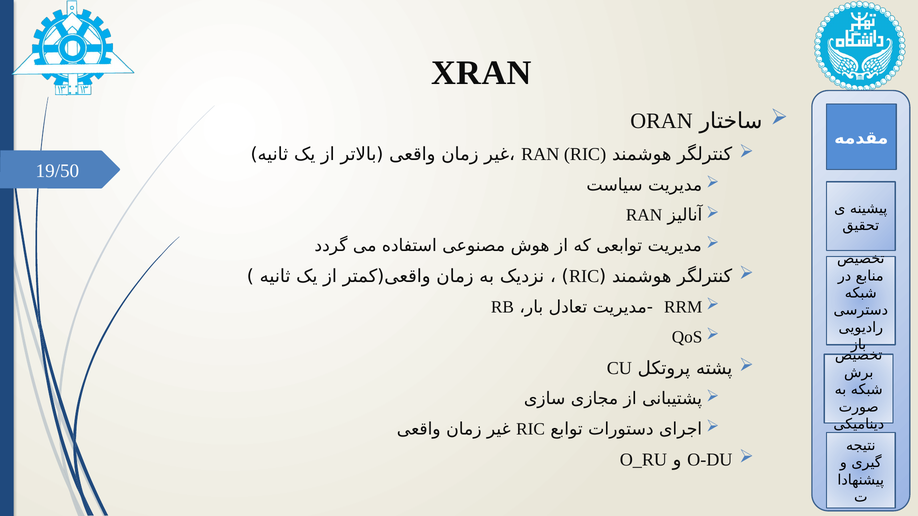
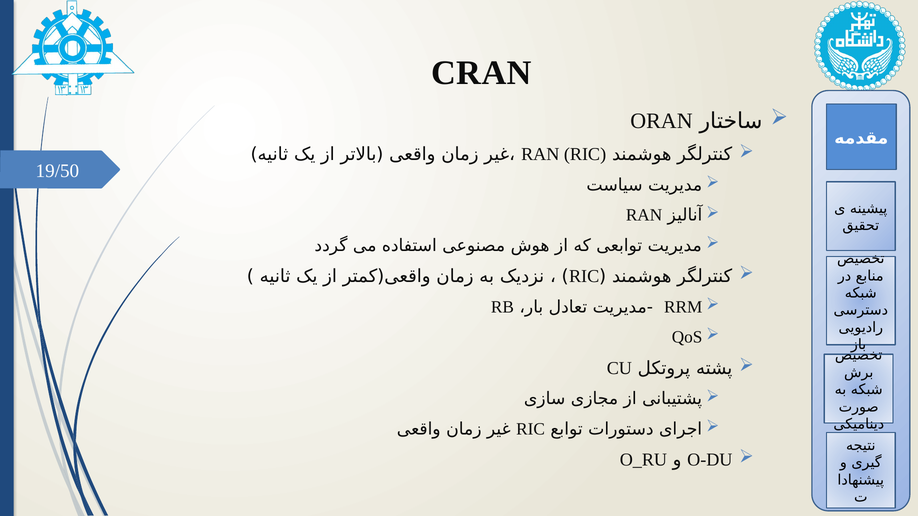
XRAN: XRAN -> CRAN (481, 73)
